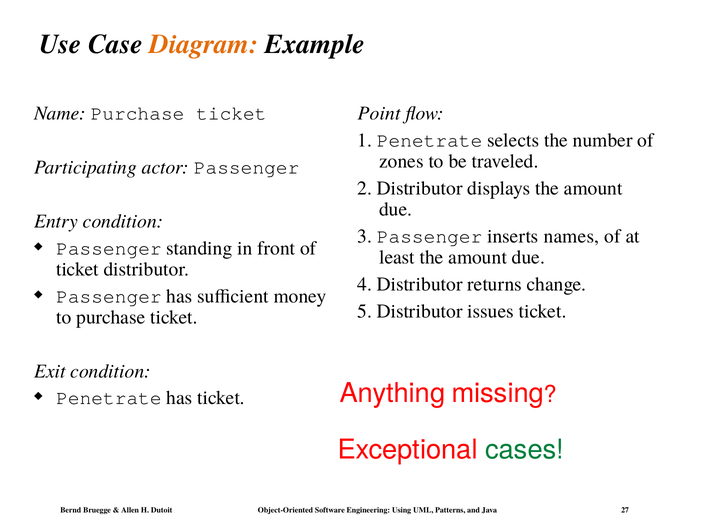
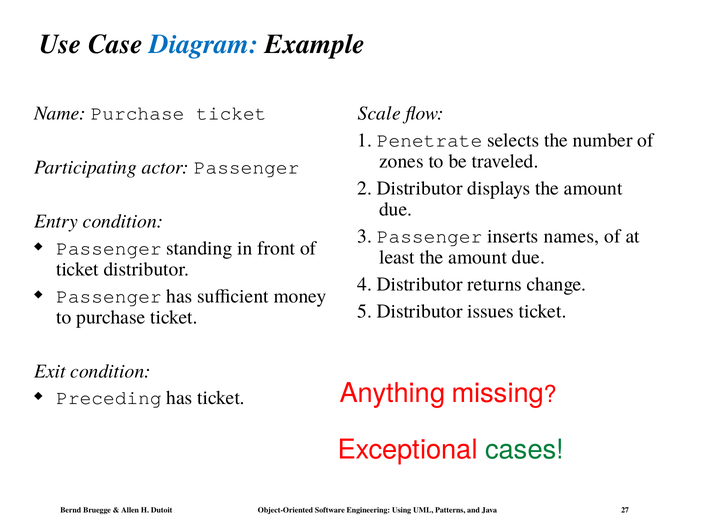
Diagram colour: orange -> blue (204, 44)
Point: Point -> Scale (379, 113)
Penetrate: Penetrate -> Preceding (109, 398)
